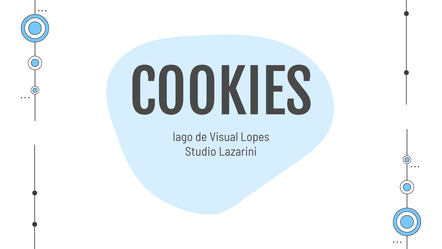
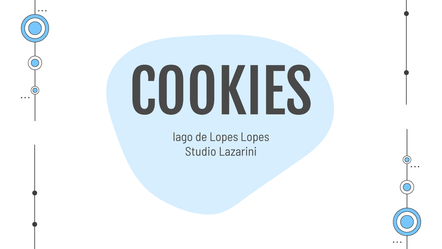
de Visual: Visual -> Lopes (224, 137)
